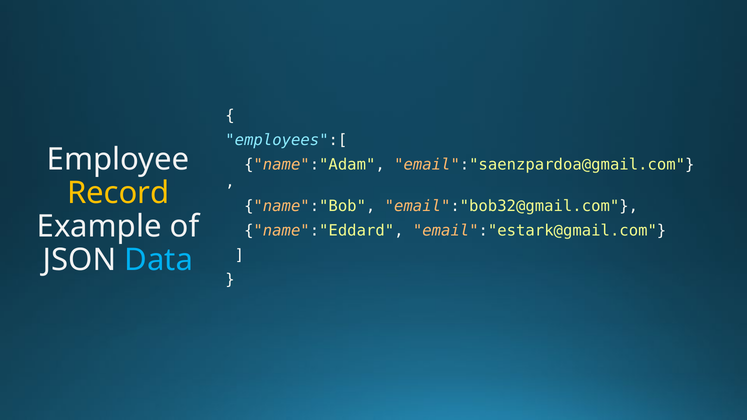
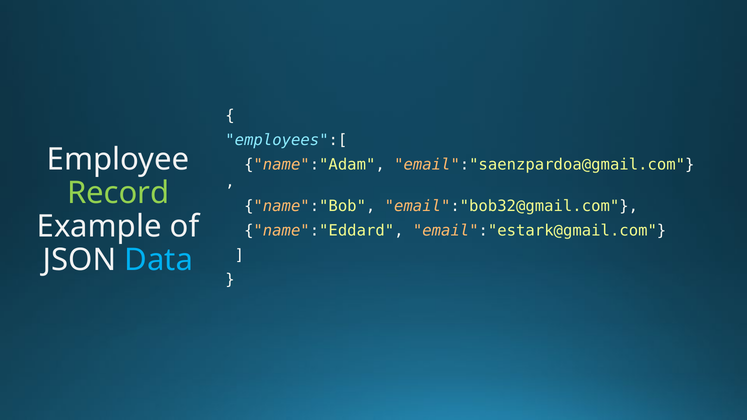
Record colour: yellow -> light green (118, 193)
